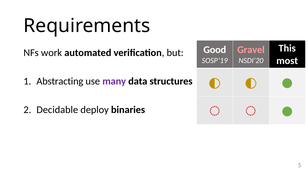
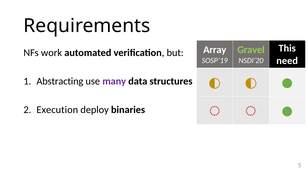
Good: Good -> Array (215, 50)
Gravel colour: pink -> light green (251, 50)
most: most -> need (287, 61)
Decidable: Decidable -> Execution (57, 110)
